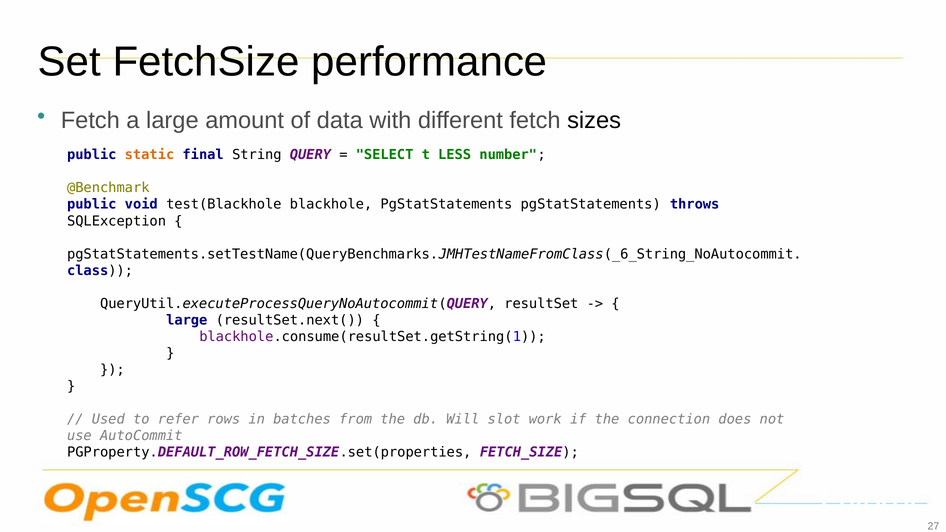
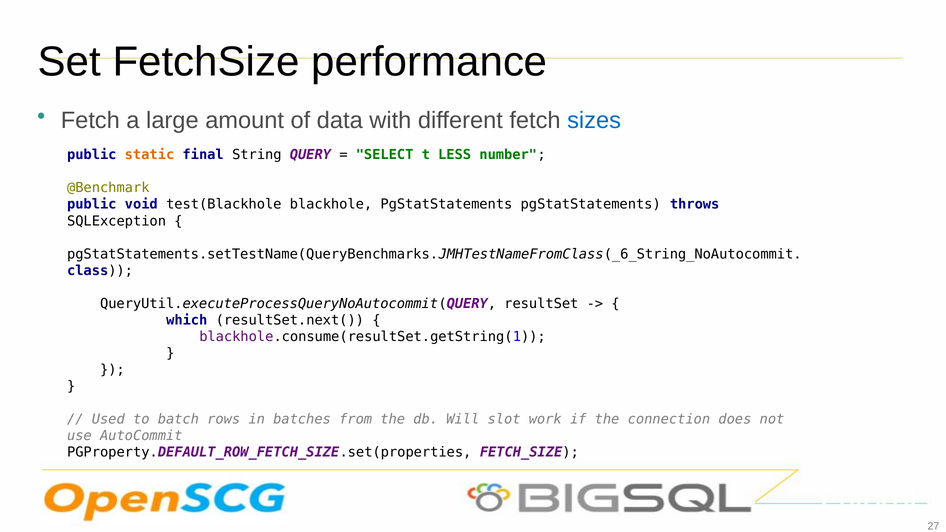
sizes colour: black -> blue (594, 120)
large: large -> which (187, 320)
refer: refer -> batch (178, 419)
